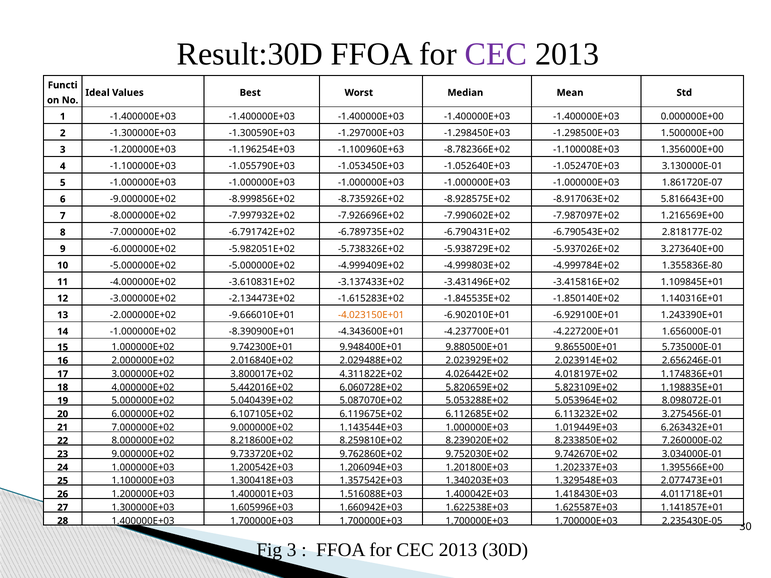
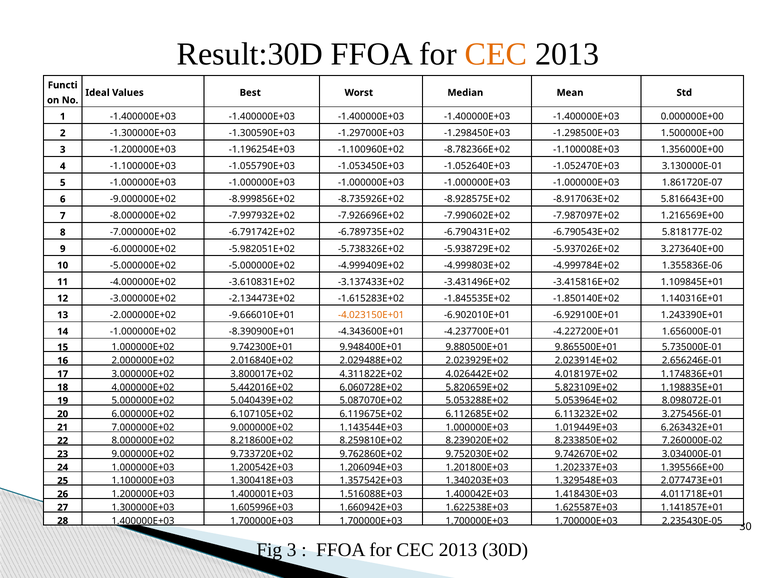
CEC colour: purple -> orange (496, 54)
-1.100960E+63: -1.100960E+63 -> -1.100960E+02 (371, 150)
2.818177E-02: 2.818177E-02 -> 5.818177E-02 (692, 232)
1.355836E-80: 1.355836E-80 -> 1.355836E-06 (692, 265)
